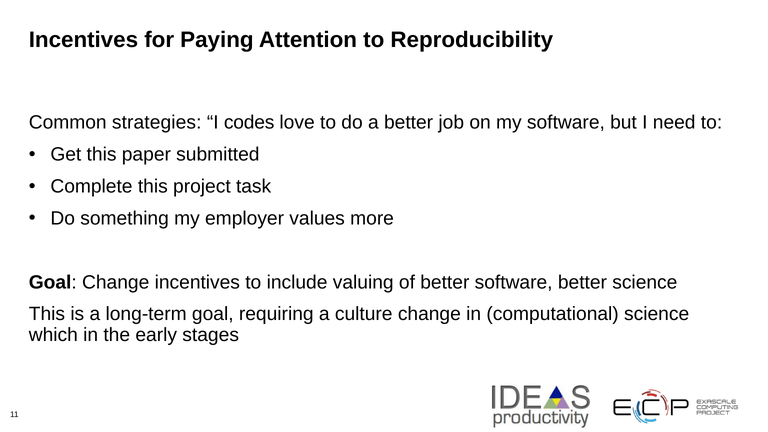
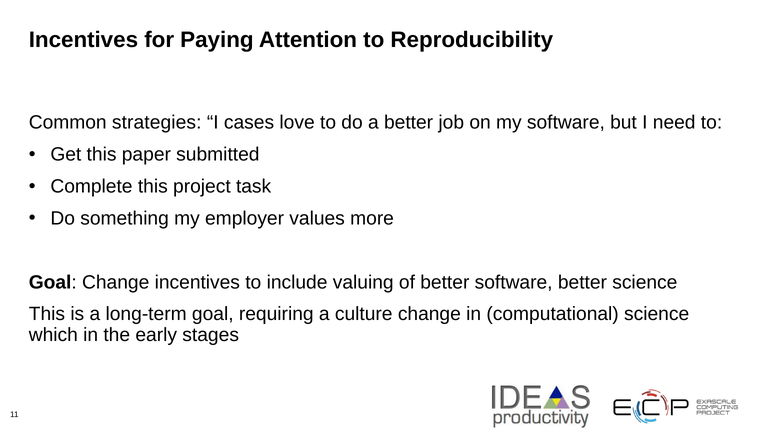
codes: codes -> cases (249, 123)
